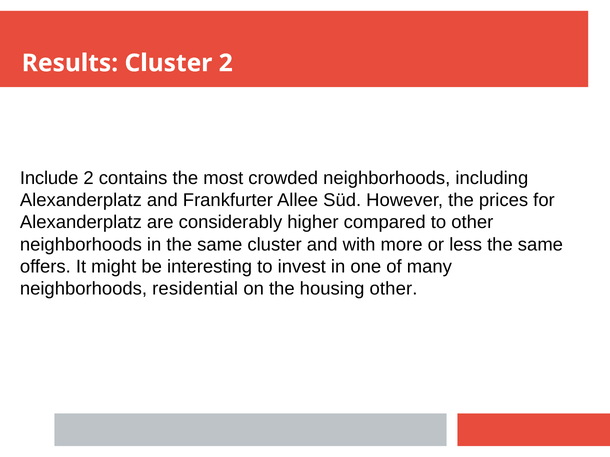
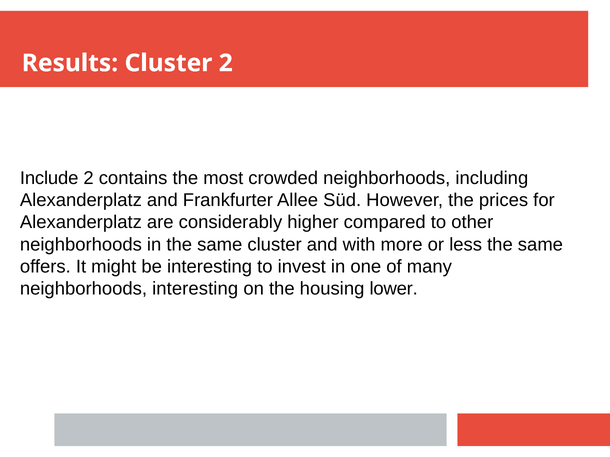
neighborhoods residential: residential -> interesting (195, 289)
housing other: other -> lower (394, 289)
